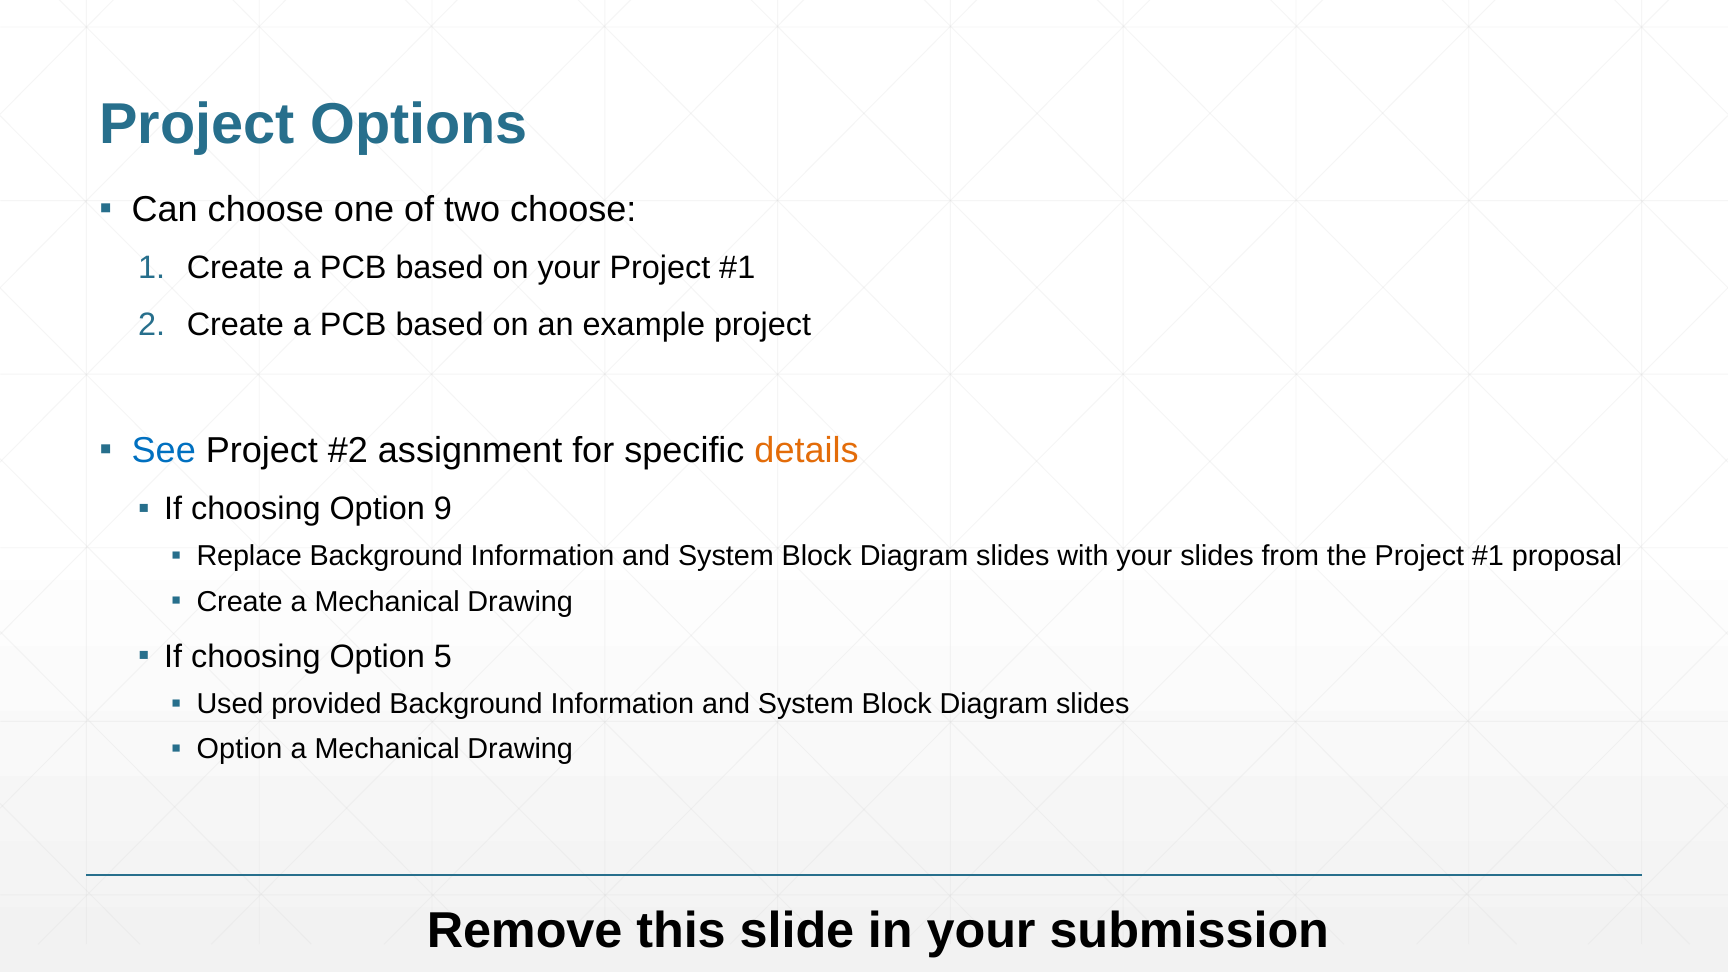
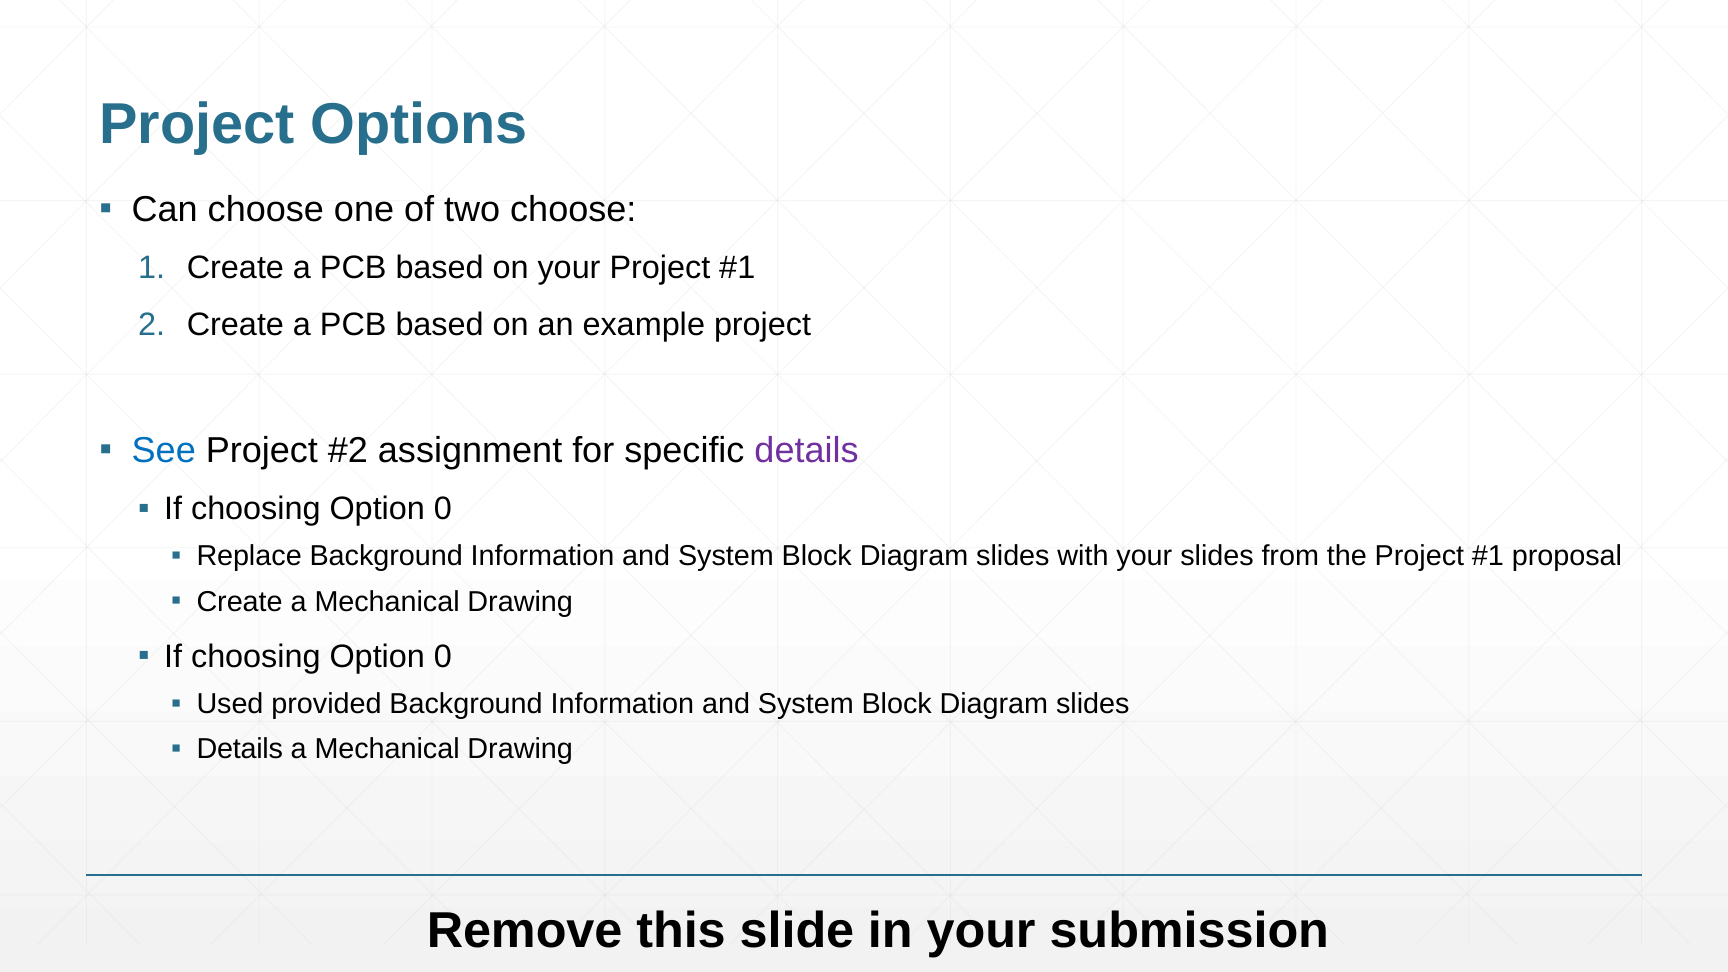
details colour: orange -> purple (807, 450)
9: 9 -> 0 (443, 509)
5: 5 -> 0 (443, 656)
Option: Option -> Details (240, 749)
